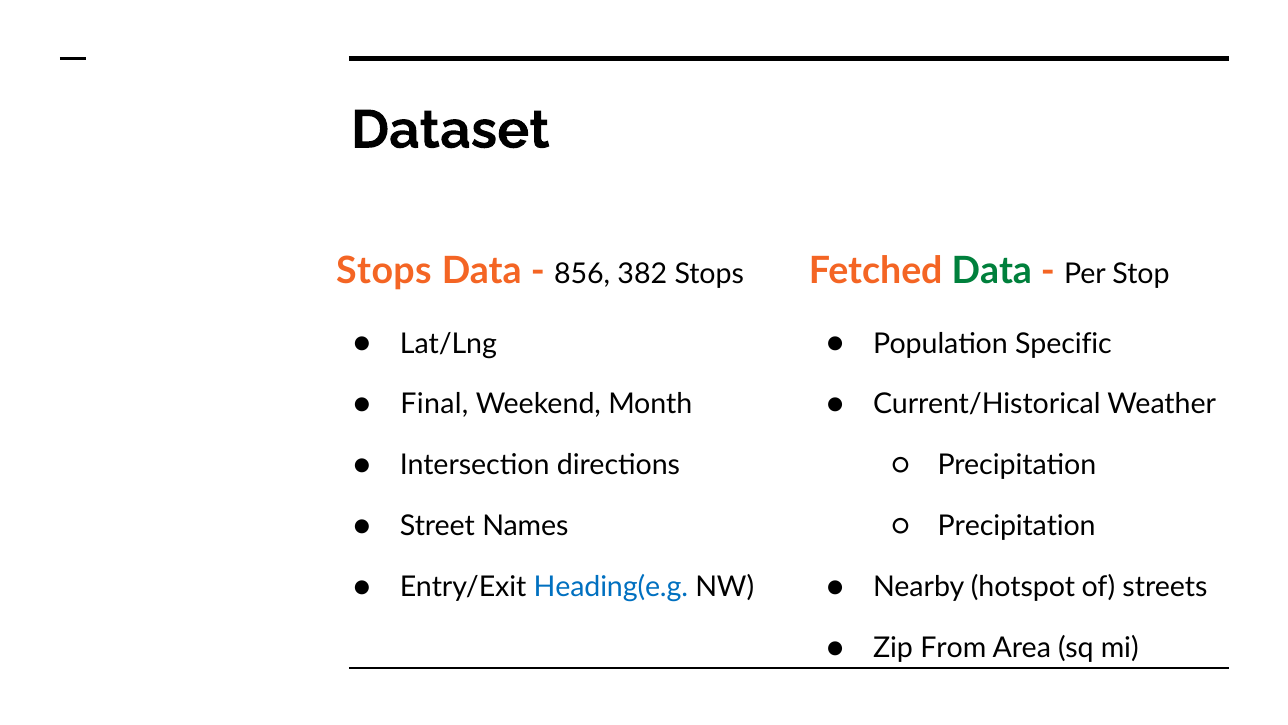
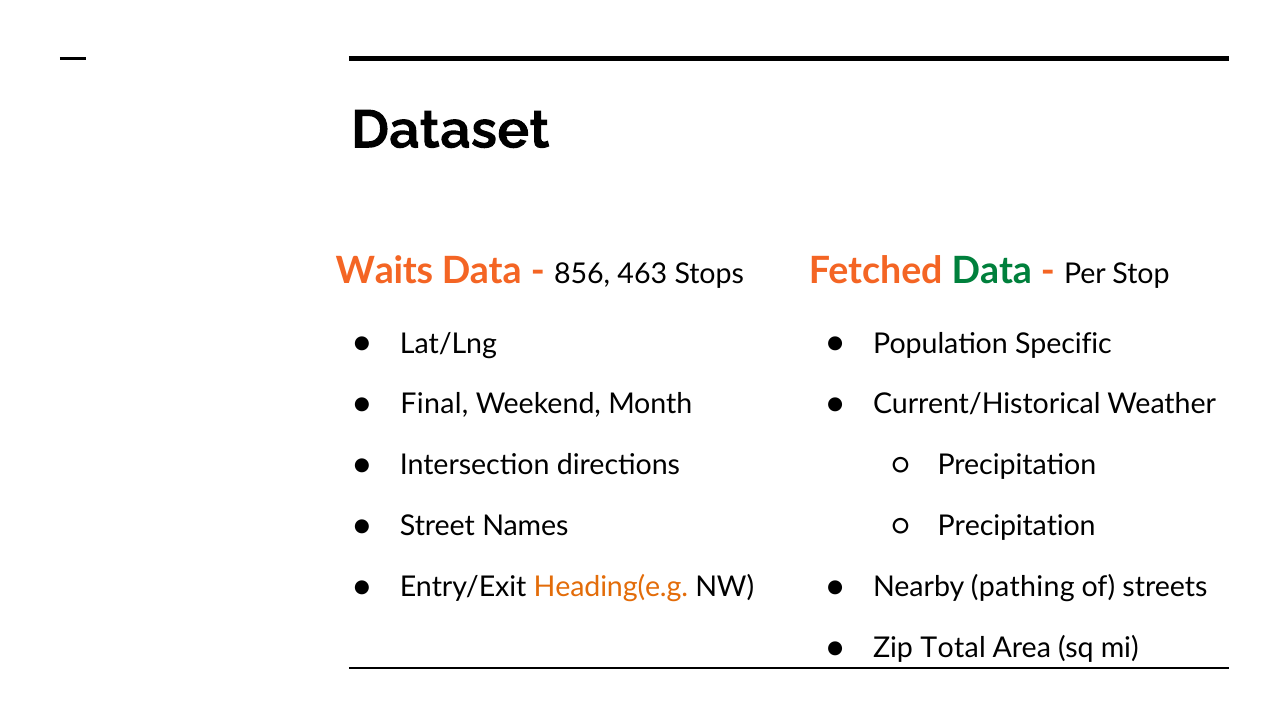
Stops: Stops -> Waits (384, 271)
382: 382 -> 463 (642, 274)
Heading(e.g colour: blue -> orange (611, 587)
hotspot: hotspot -> pathing (1023, 587)
From: From -> Total (953, 648)
